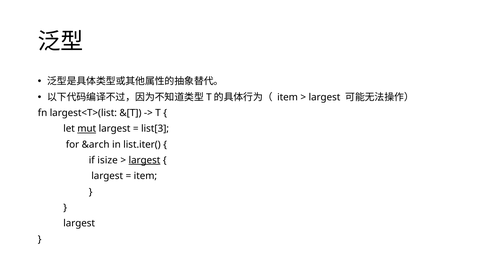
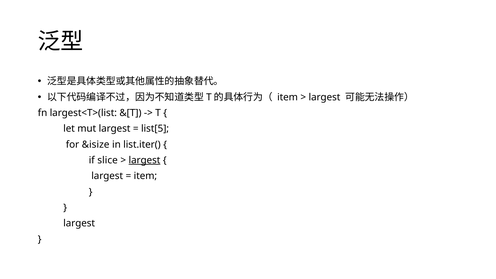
mut underline: present -> none (87, 129)
list[3: list[3 -> list[5 (155, 129)
&arch: &arch -> &isize (96, 144)
isize: isize -> slice (108, 160)
